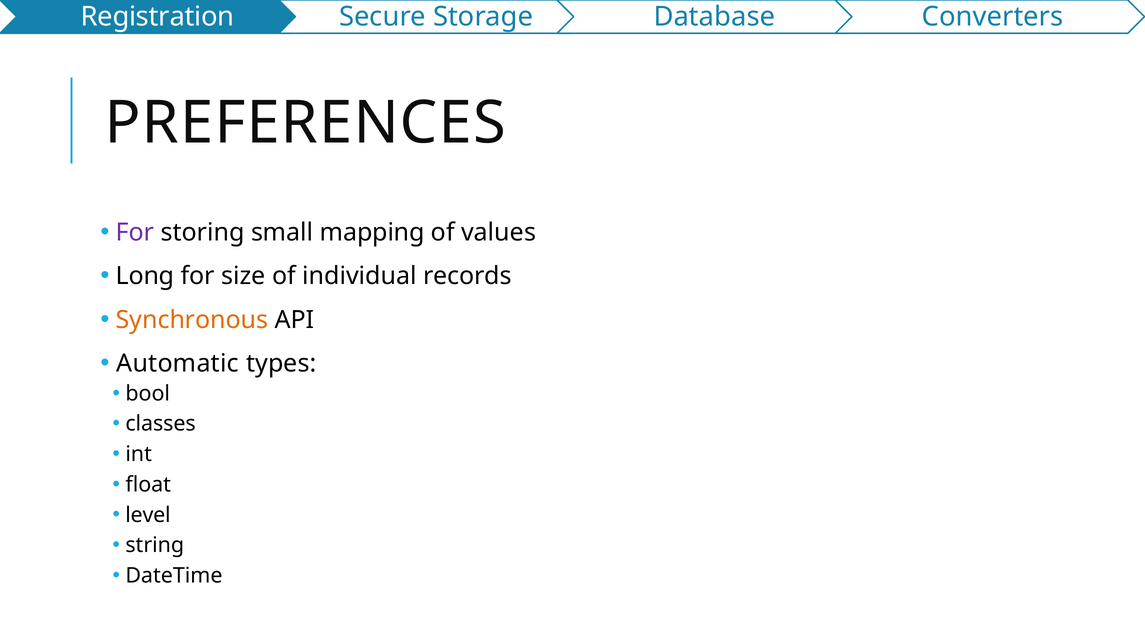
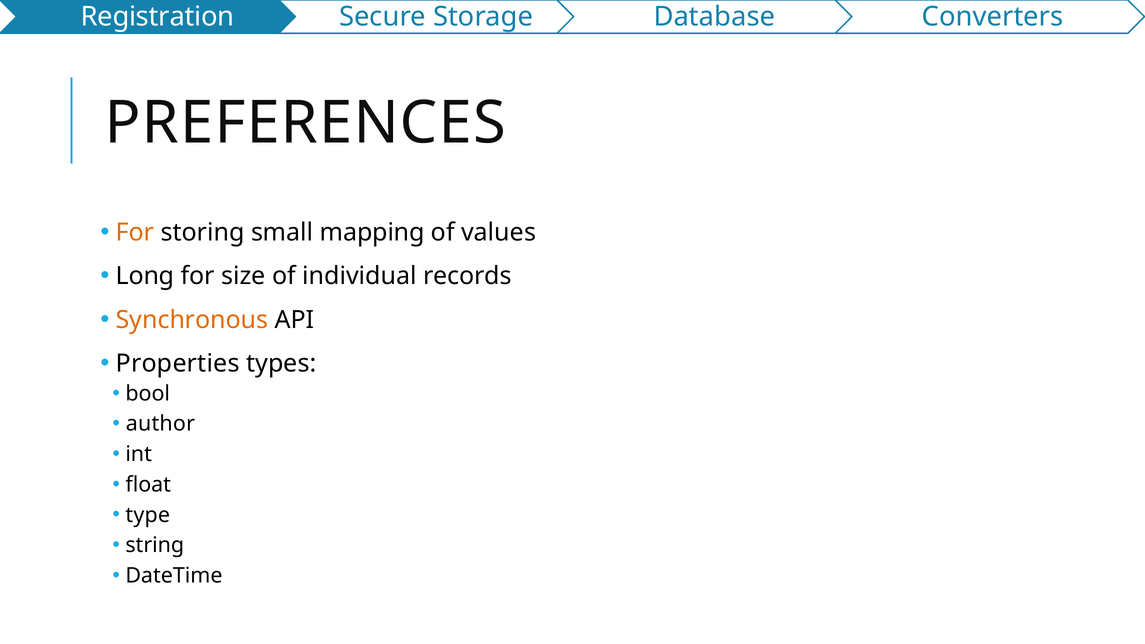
For colour: purple -> orange (135, 232)
Automatic: Automatic -> Properties (178, 364)
classes: classes -> author (160, 424)
level: level -> type (148, 515)
